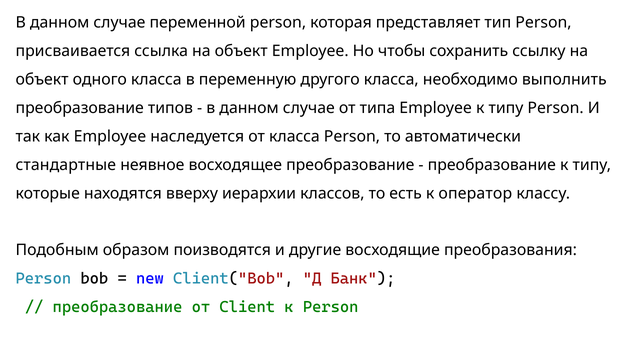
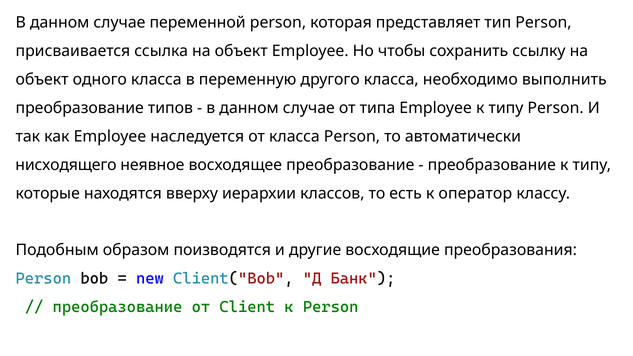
стандартные: стандартные -> нисходящего (66, 165)
